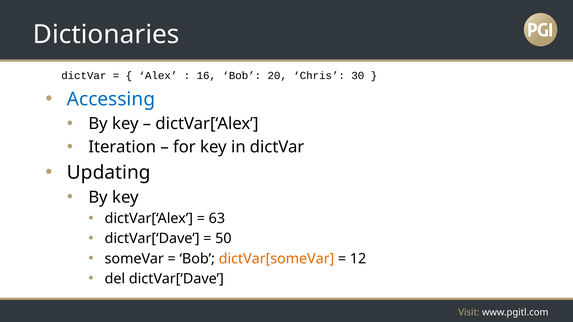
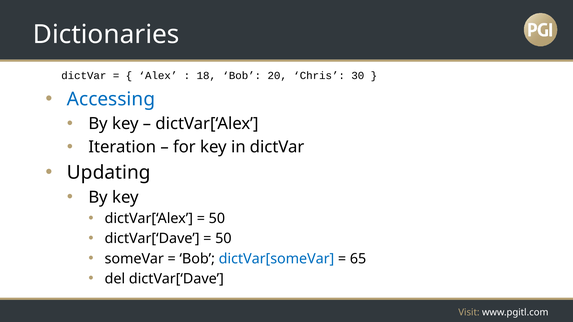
16: 16 -> 18 (206, 76)
63: 63 -> 50 (217, 219)
dictVar[someVar colour: orange -> blue (276, 259)
12: 12 -> 65 (358, 259)
